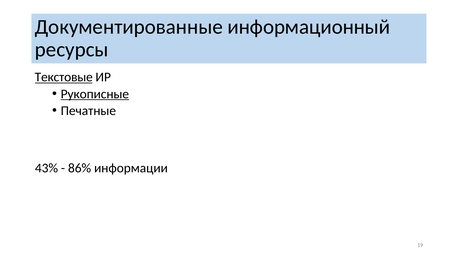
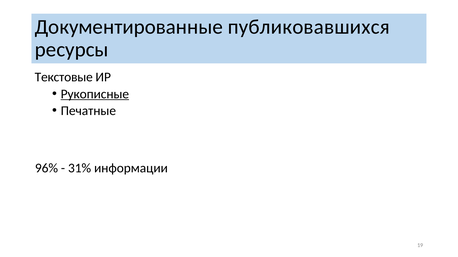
информационный: информационный -> публиковавшихся (309, 27)
Текстовые underline: present -> none (64, 77)
43%: 43% -> 96% (46, 168)
86%: 86% -> 31% (80, 168)
